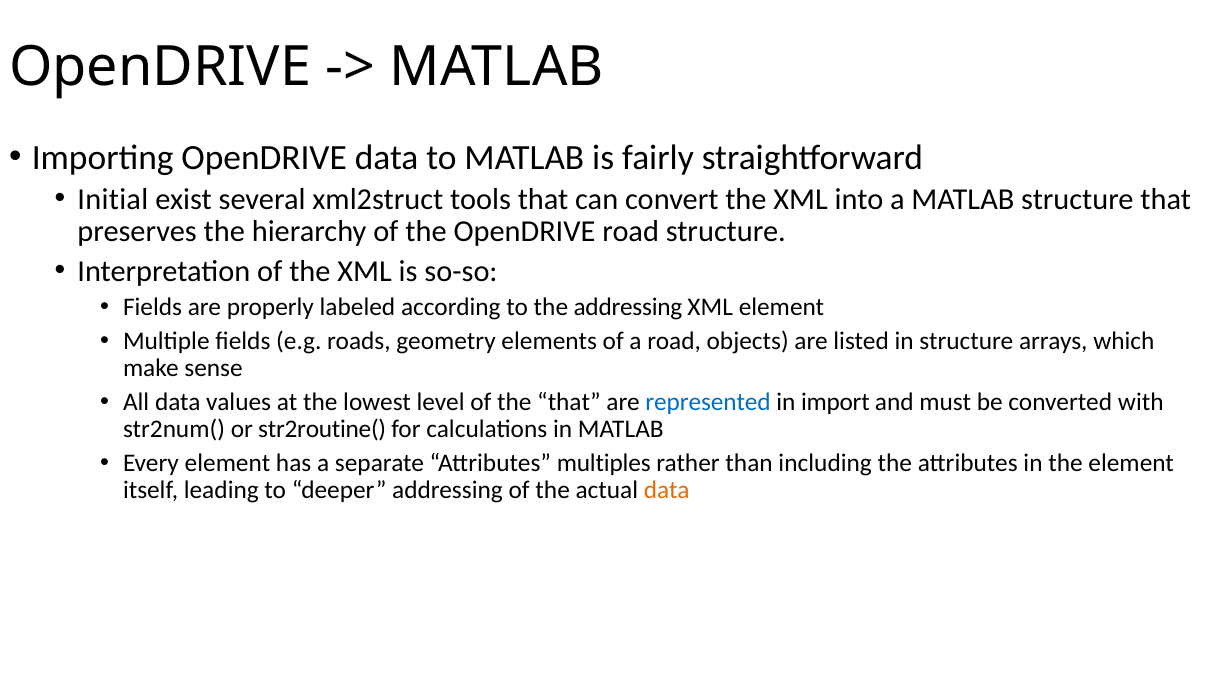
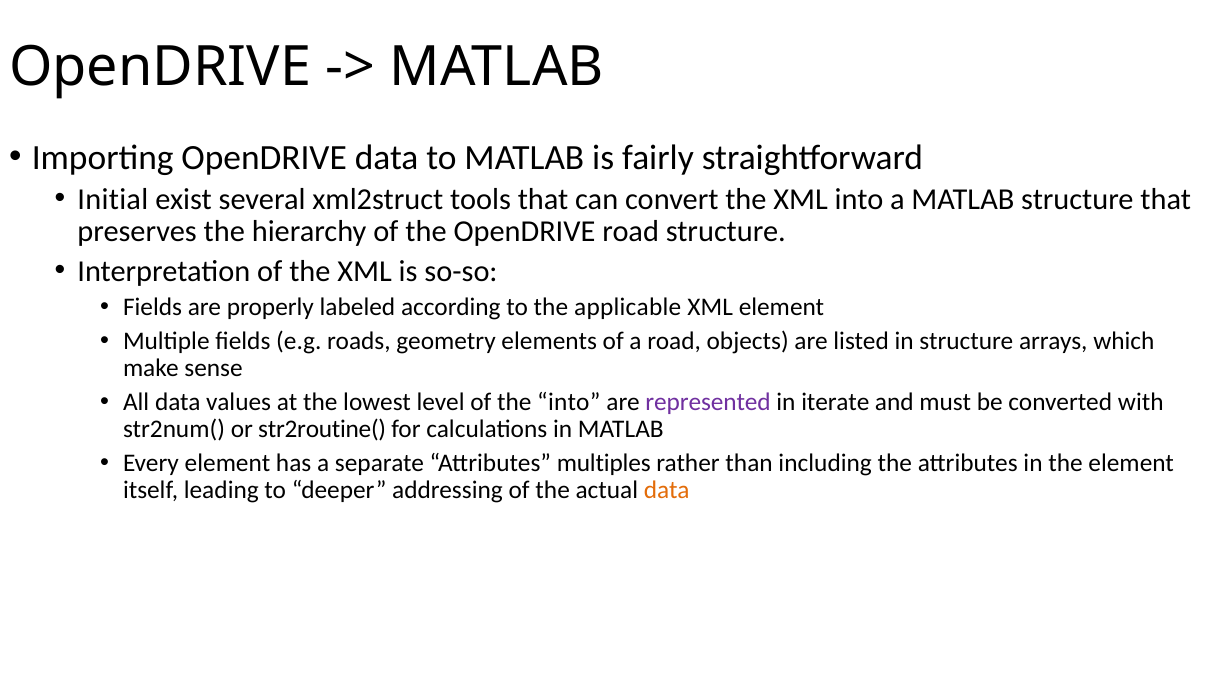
the addressing: addressing -> applicable (628, 308)
the that: that -> into (569, 402)
represented colour: blue -> purple (708, 402)
import: import -> iterate (835, 402)
